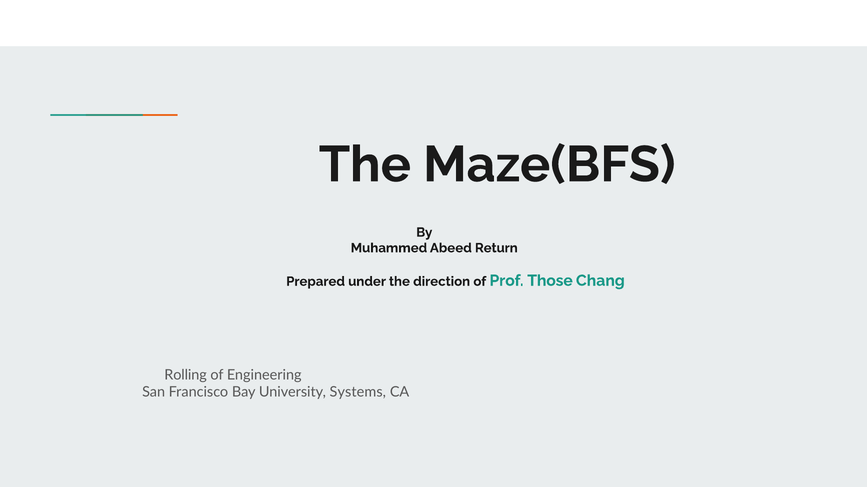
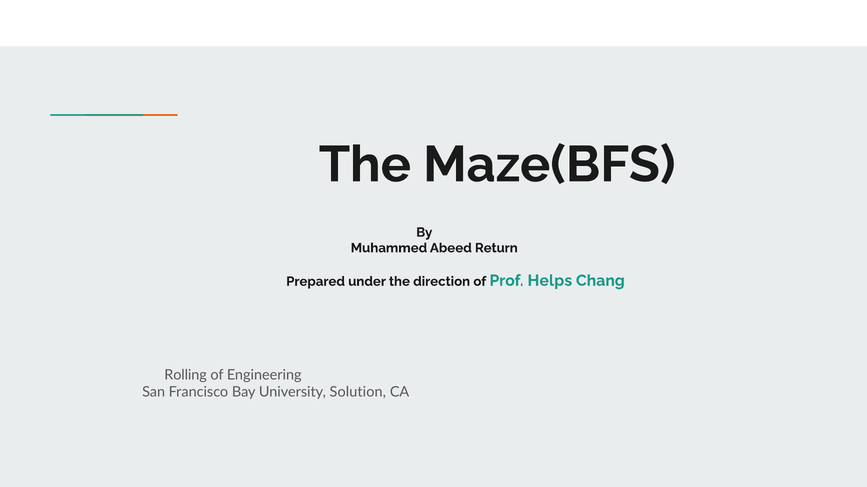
Those: Those -> Helps (550, 281)
Systems: Systems -> Solution (358, 393)
